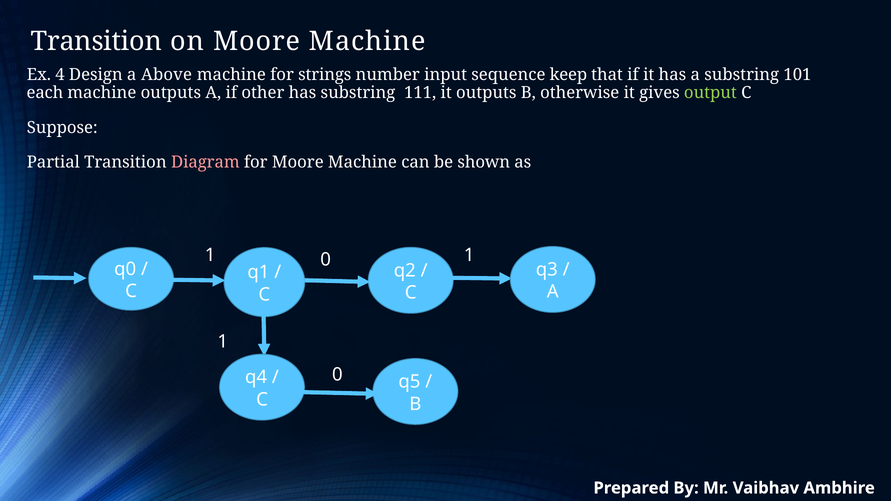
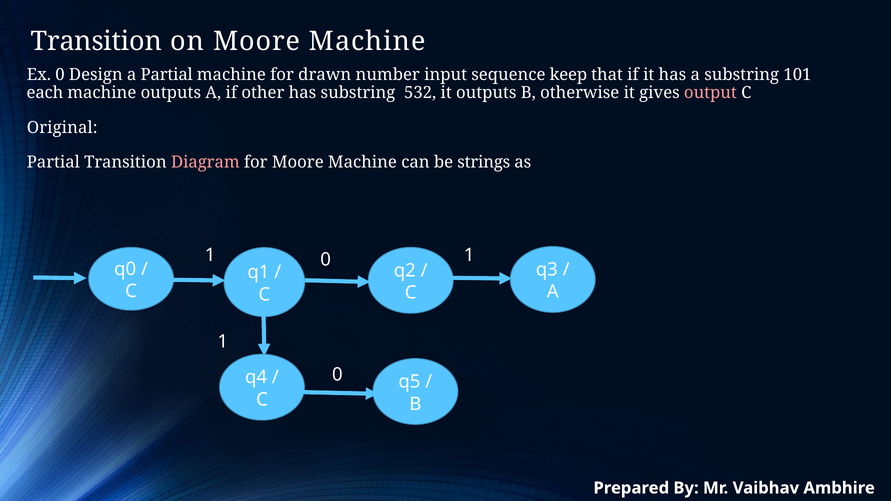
Ex 4: 4 -> 0 (60, 75)
a Above: Above -> Partial (167, 75)
strings: strings -> drawn (325, 75)
111: 111 -> 532 (420, 93)
output colour: light green -> pink (710, 93)
Suppose: Suppose -> Original (62, 128)
shown: shown -> strings (484, 162)
